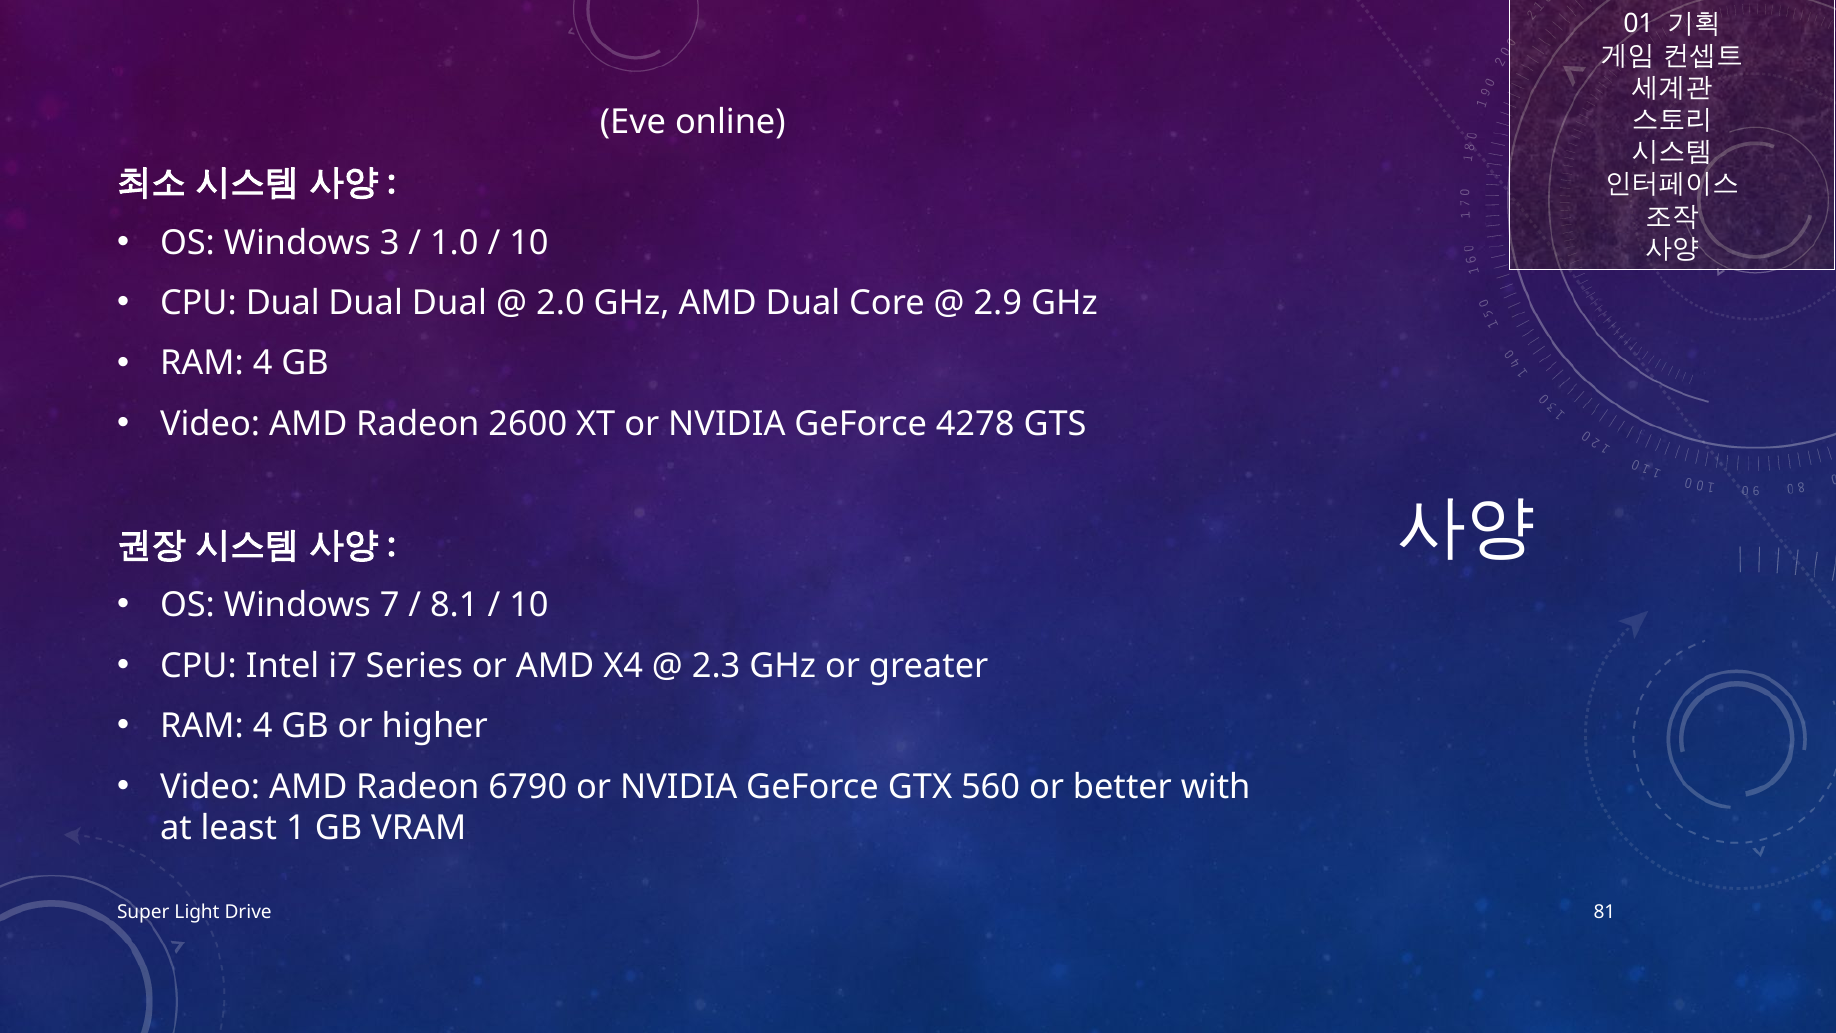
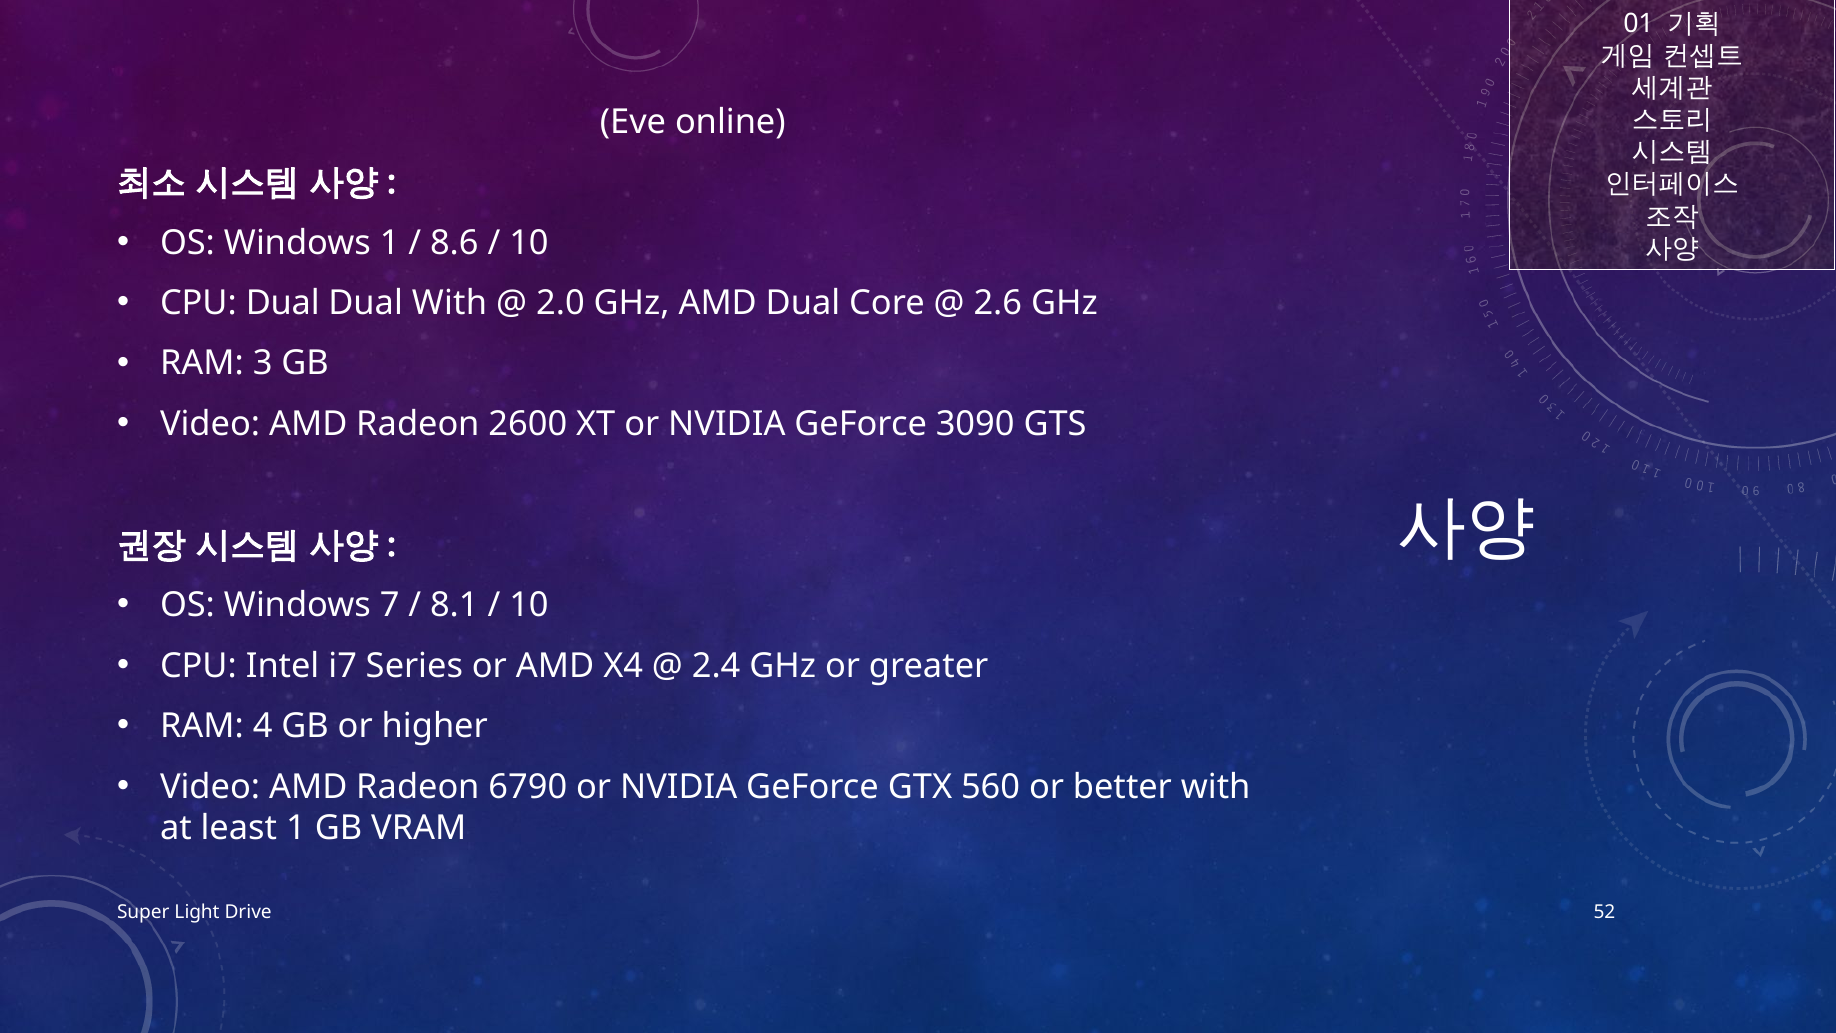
Windows 3: 3 -> 1 (390, 243)
1.0: 1.0 -> 8.6 (454, 243)
Dual: Dual -> With (449, 303)
2.9: 2.9 -> 2.6 (998, 303)
4: 4 -> 3 (263, 364)
4278: 4278 -> 3090 (975, 424)
2.3: 2.3 -> 2.4 (716, 666)
81: 81 -> 52 (1605, 912)
